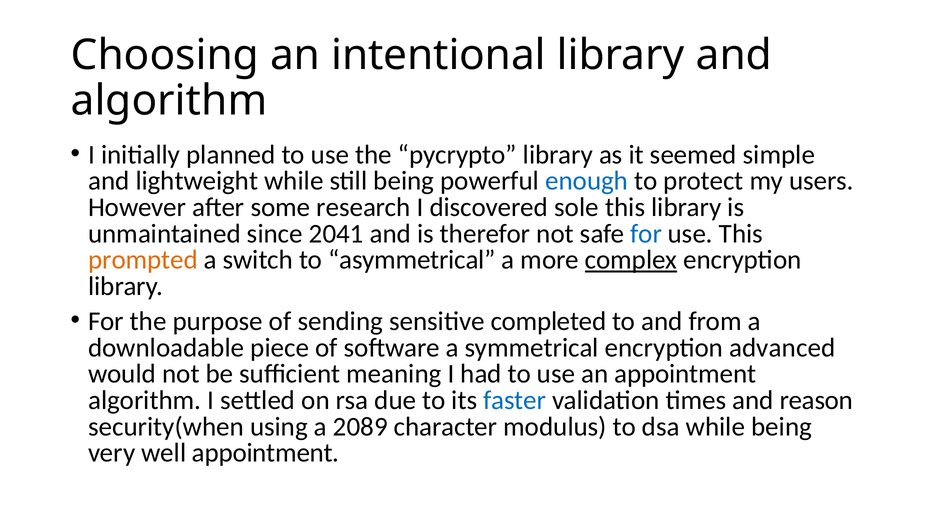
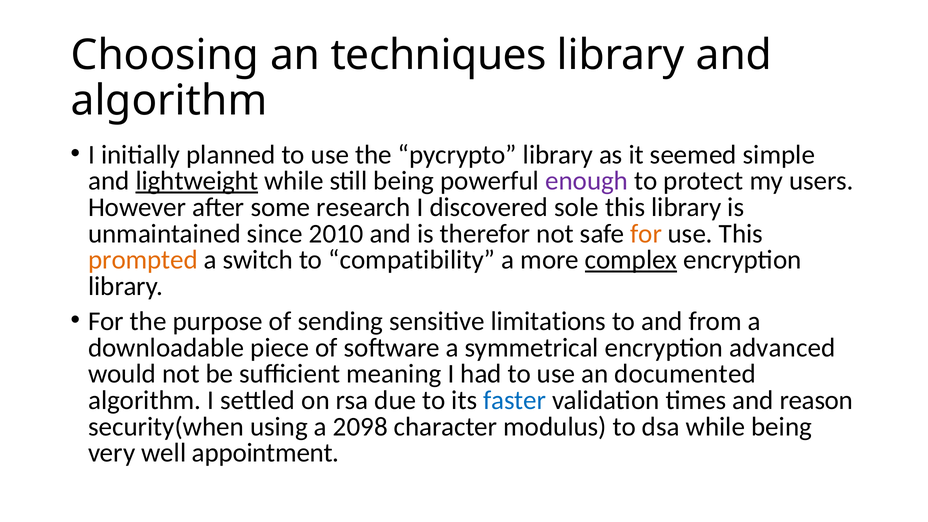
intentional: intentional -> techniques (439, 55)
lightweight underline: none -> present (197, 181)
enough colour: blue -> purple (587, 181)
2041: 2041 -> 2010 (336, 234)
for colour: blue -> orange (646, 234)
asymmetrical: asymmetrical -> compatibility (412, 260)
completed: completed -> limitations (548, 321)
an appointment: appointment -> documented (685, 374)
2089: 2089 -> 2098 (360, 427)
